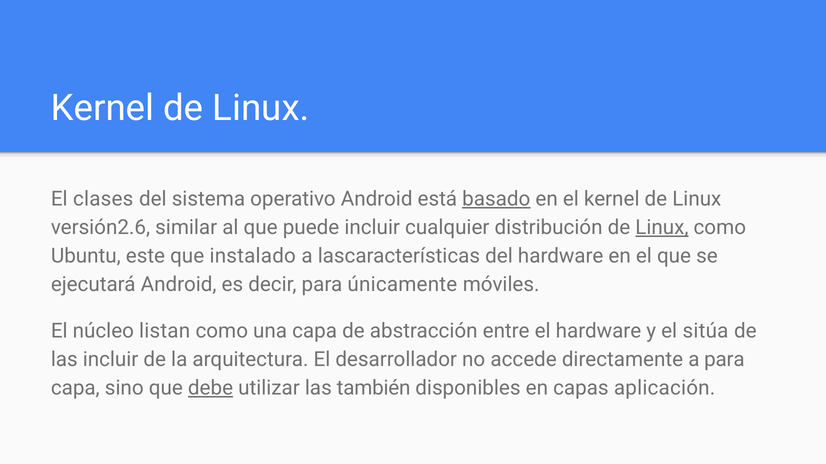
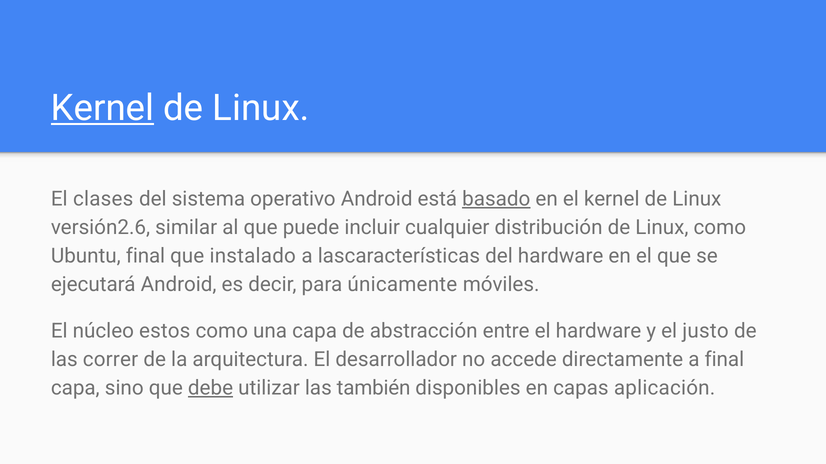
Kernel underline: none -> present (103, 108)
Linux underline: present -> none (662, 228)
Ubuntu este: este -> final (145, 256)
listan: listan -> estos (165, 331)
sitúa: sitúa -> justo (706, 331)
las incluir: incluir -> correr (110, 360)
a para: para -> final (724, 360)
